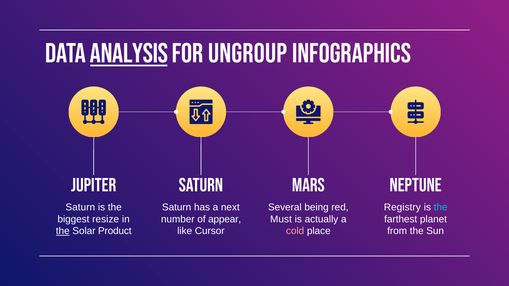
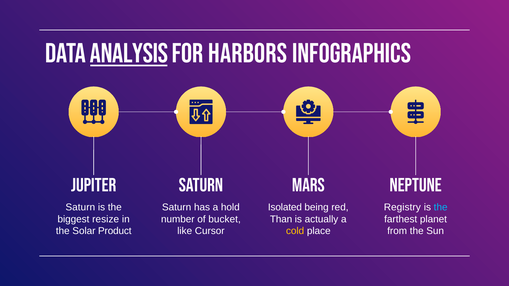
UNGROUP: UNGROUP -> HARBORS (248, 54)
next: next -> hold (230, 208)
Several: Several -> Isolated (285, 208)
appear: appear -> bucket (225, 219)
Must: Must -> Than (281, 219)
the underline: present -> none (63, 231)
cold colour: pink -> yellow (295, 231)
